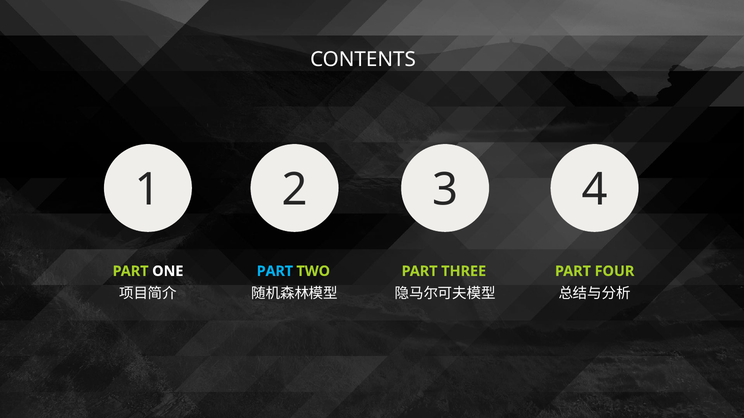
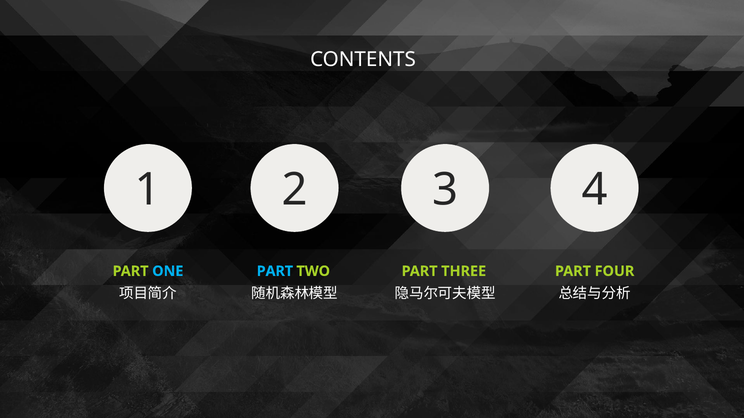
ONE colour: white -> light blue (168, 271)
